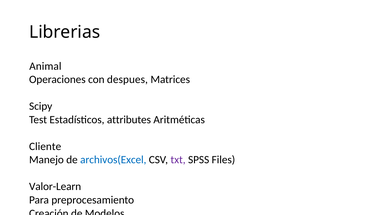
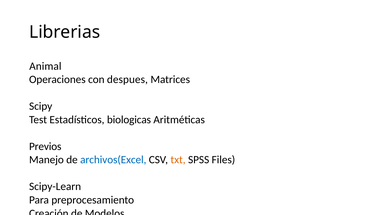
attributes: attributes -> biologicas (129, 120)
Cliente: Cliente -> Previos (45, 146)
txt colour: purple -> orange (178, 160)
Valor-Learn: Valor-Learn -> Scipy-Learn (55, 186)
